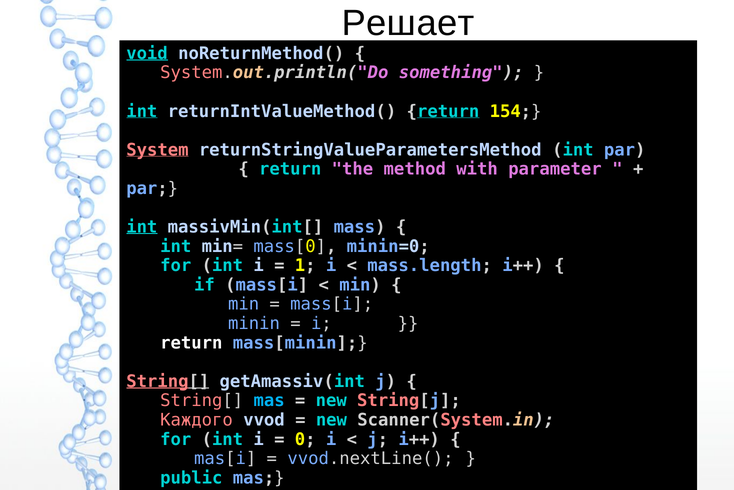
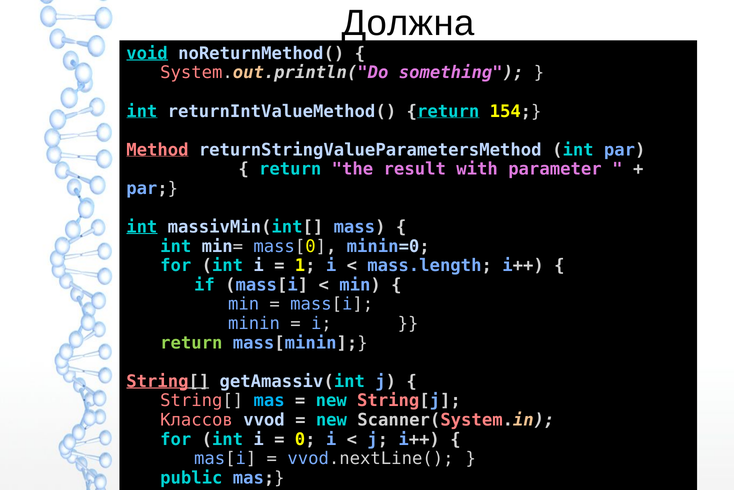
Решает: Решает -> Должна (408, 23)
System: System -> Method (157, 150)
method: method -> result (415, 169)
return colour: white -> light green (191, 342)
Каждого: Каждого -> Классов (197, 419)
